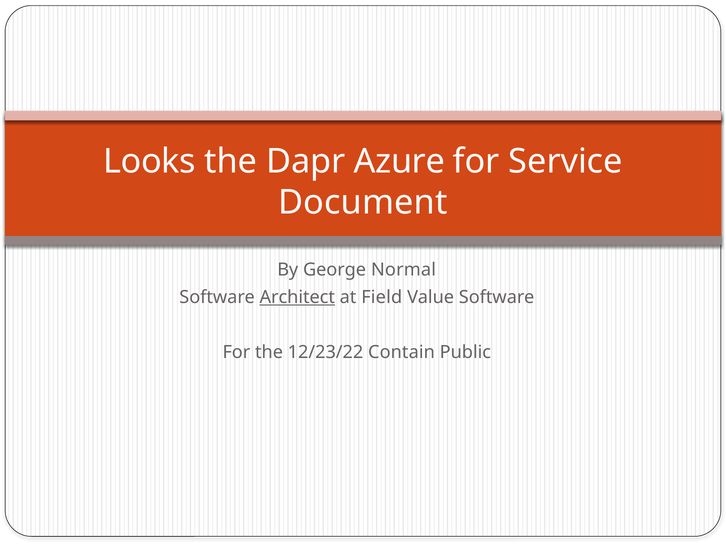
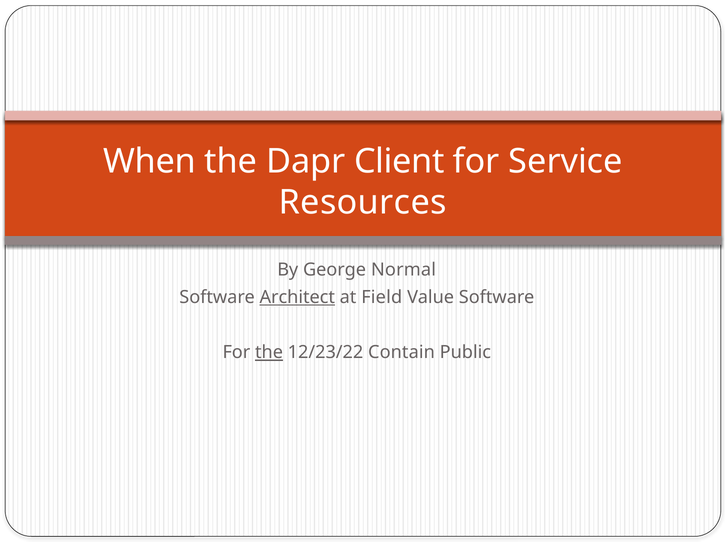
Looks: Looks -> When (149, 161)
Azure: Azure -> Client (399, 161)
Document: Document -> Resources (363, 203)
the underline: none -> present (269, 353)
